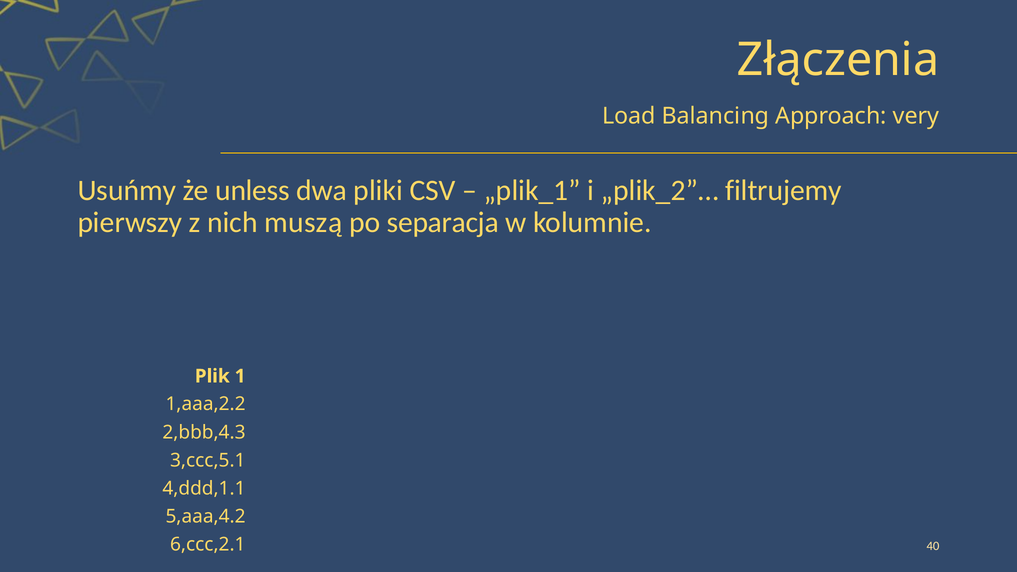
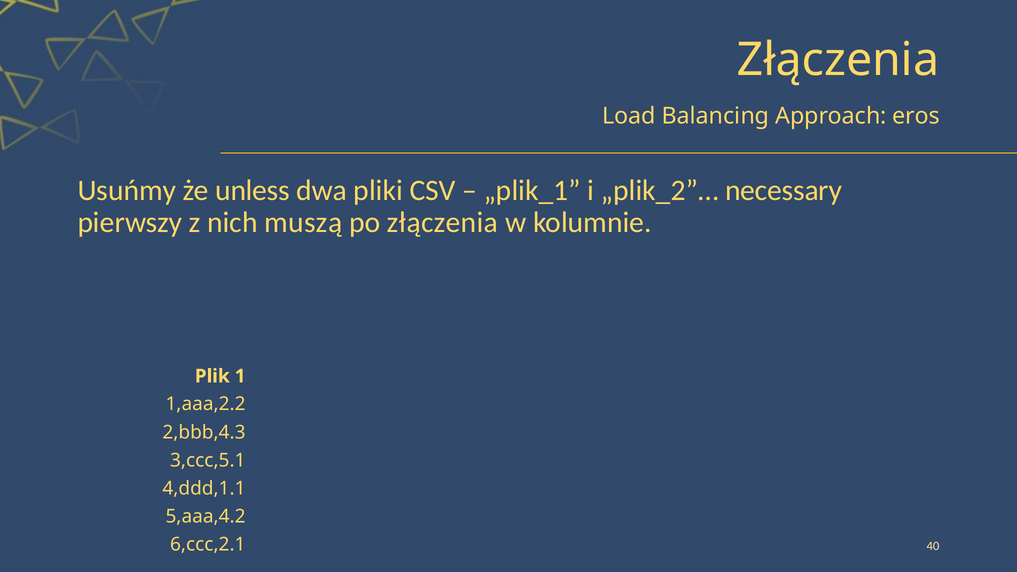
very: very -> eros (916, 116)
filtrujemy: filtrujemy -> necessary (784, 190)
po separacja: separacja -> złączenia (443, 222)
